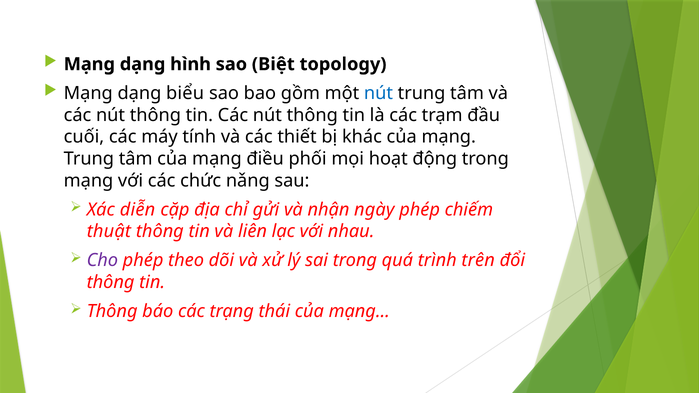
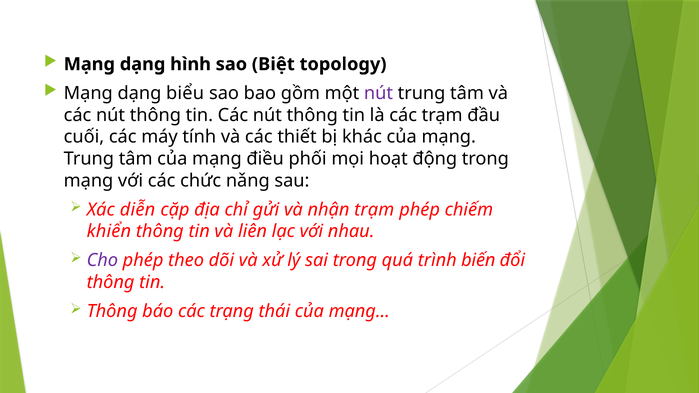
nút colour: blue -> purple (378, 93)
nhận ngày: ngày -> trạm (374, 210)
thuật: thuật -> khiển (109, 232)
trên: trên -> biến (478, 261)
